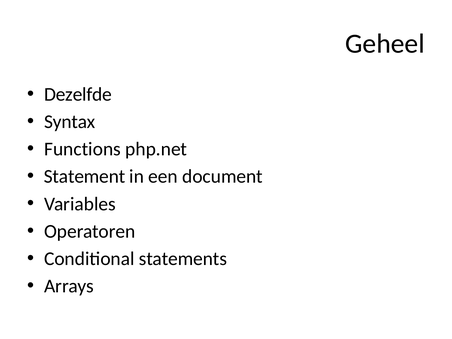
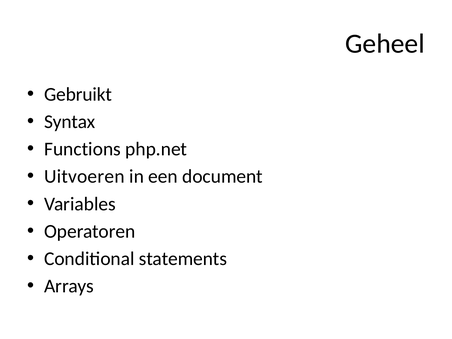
Dezelfde: Dezelfde -> Gebruikt (78, 94)
Statement: Statement -> Uitvoeren (84, 177)
